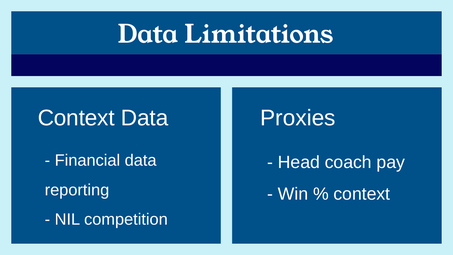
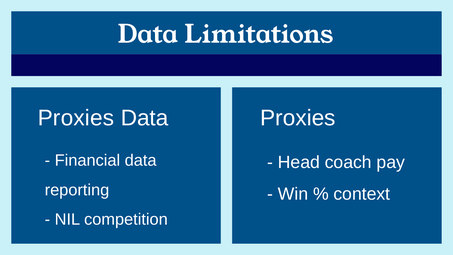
Context: Context -> Proxies (76, 118)
